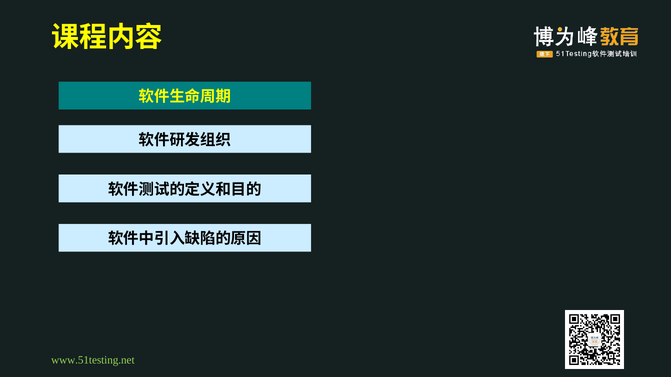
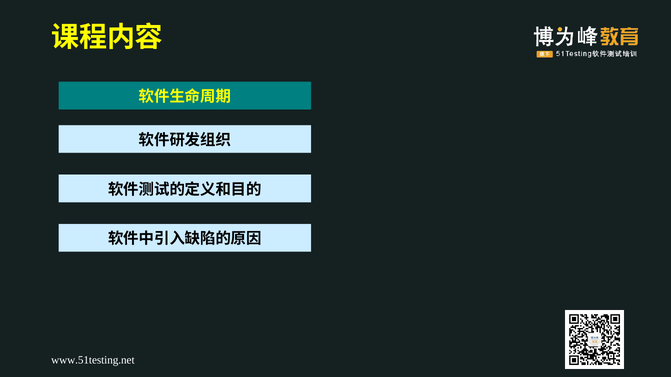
www.51testing.net colour: light green -> white (93, 361)
